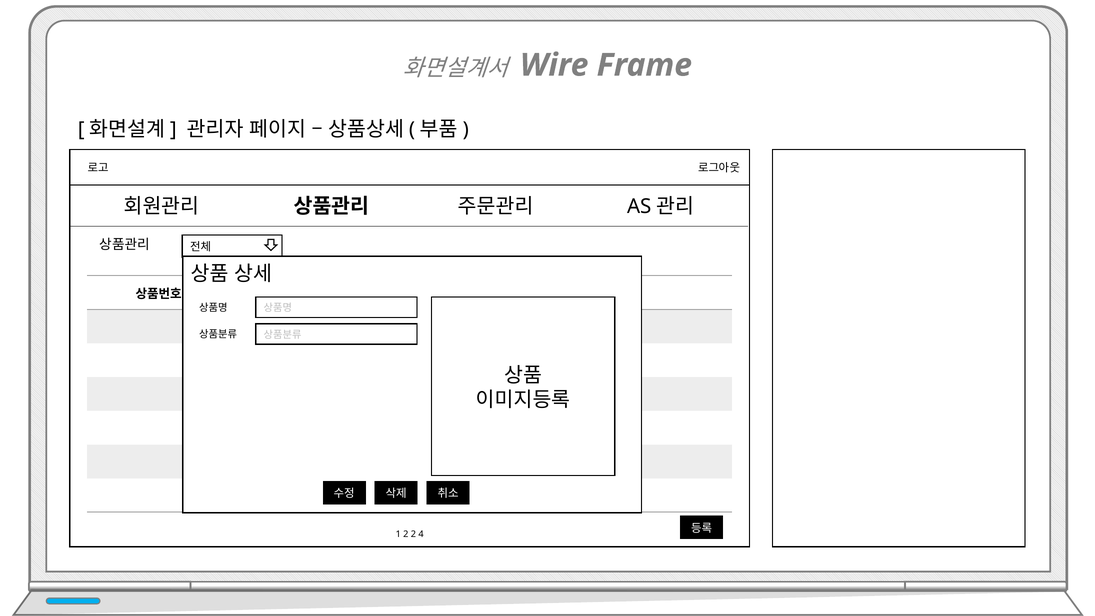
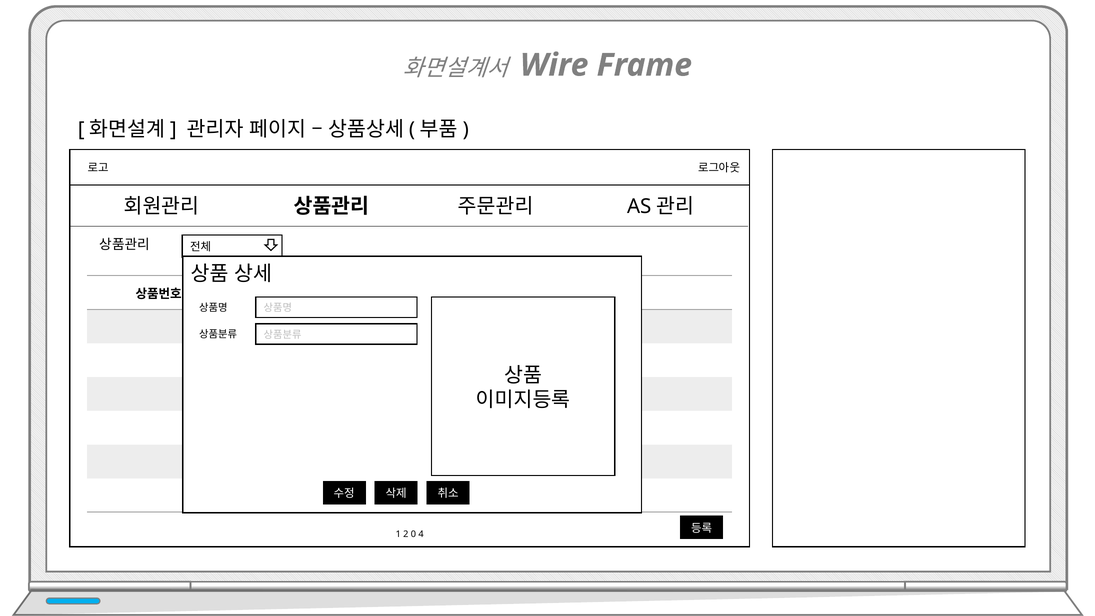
2 2: 2 -> 0 (413, 534)
